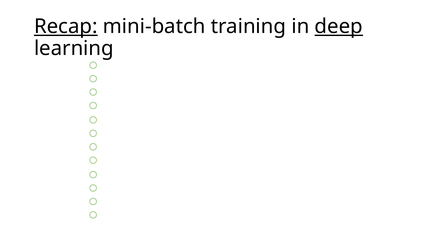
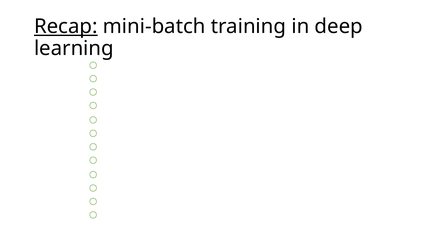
deep underline: present -> none (339, 26)
